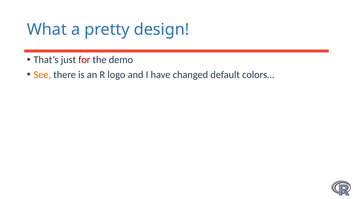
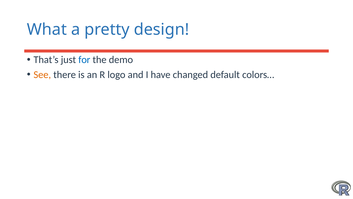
for colour: red -> blue (84, 60)
